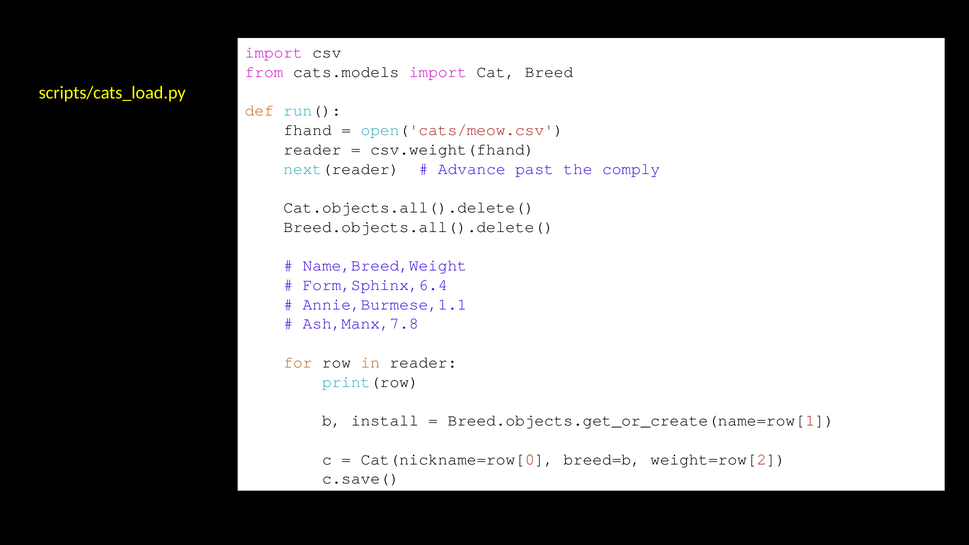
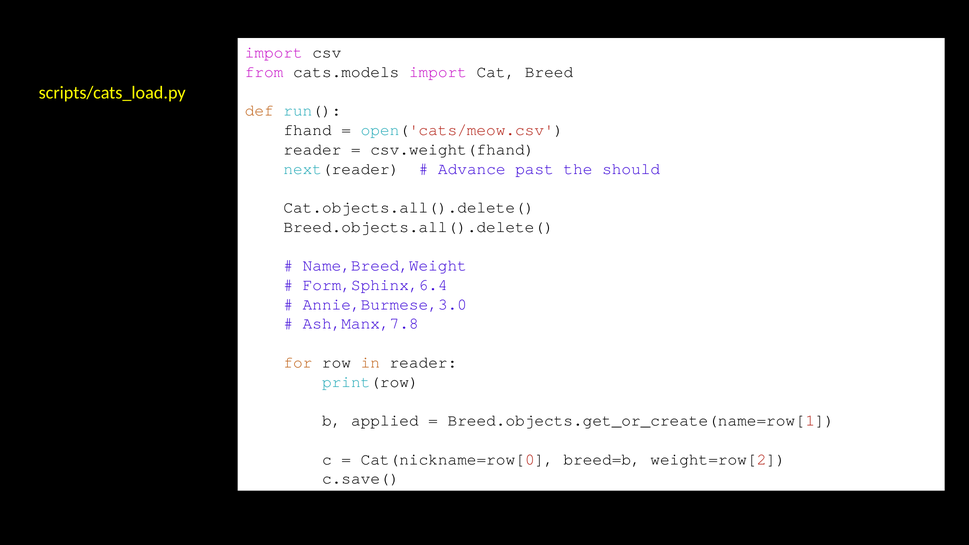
comply: comply -> should (631, 169)
Annie,Burmese,1.1: Annie,Burmese,1.1 -> Annie,Burmese,3.0 (385, 304)
install: install -> applied (385, 421)
